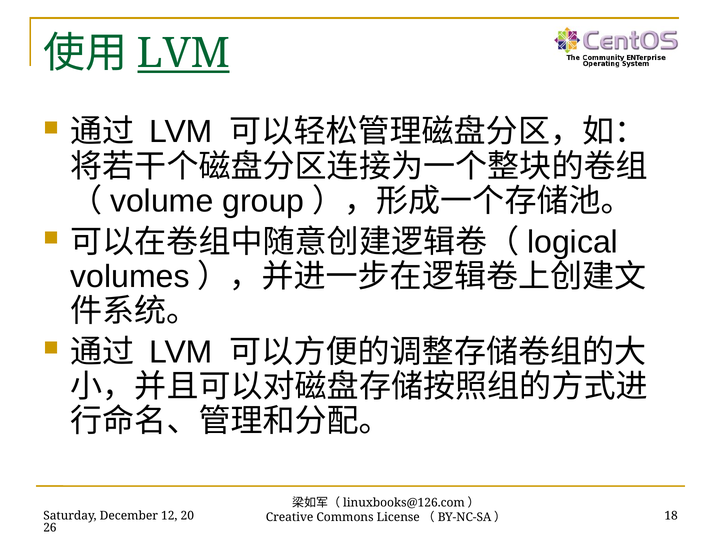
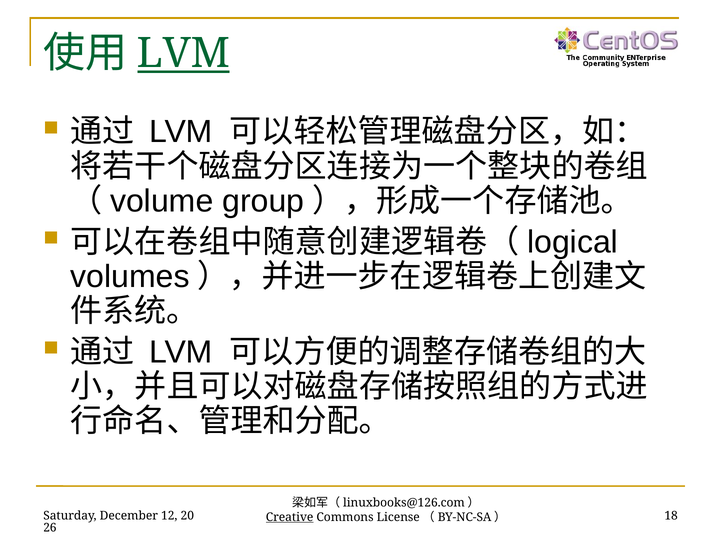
Creative underline: none -> present (290, 518)
